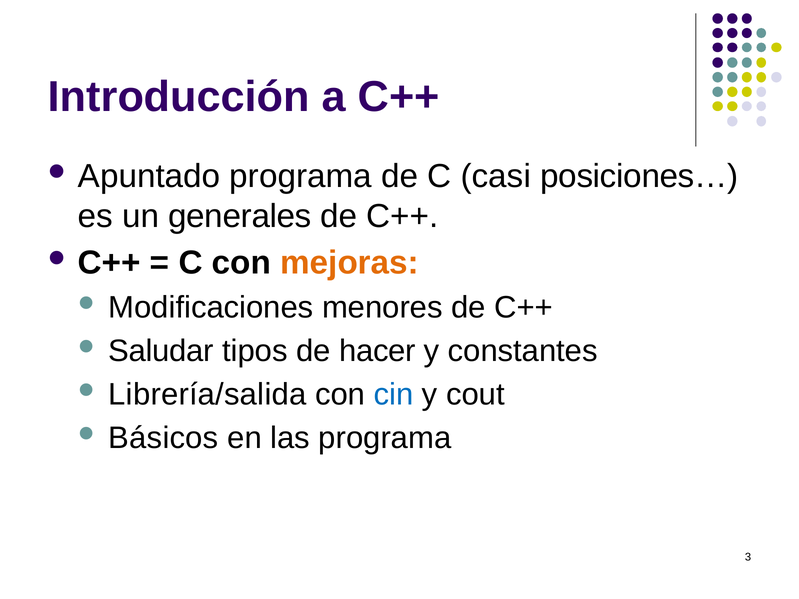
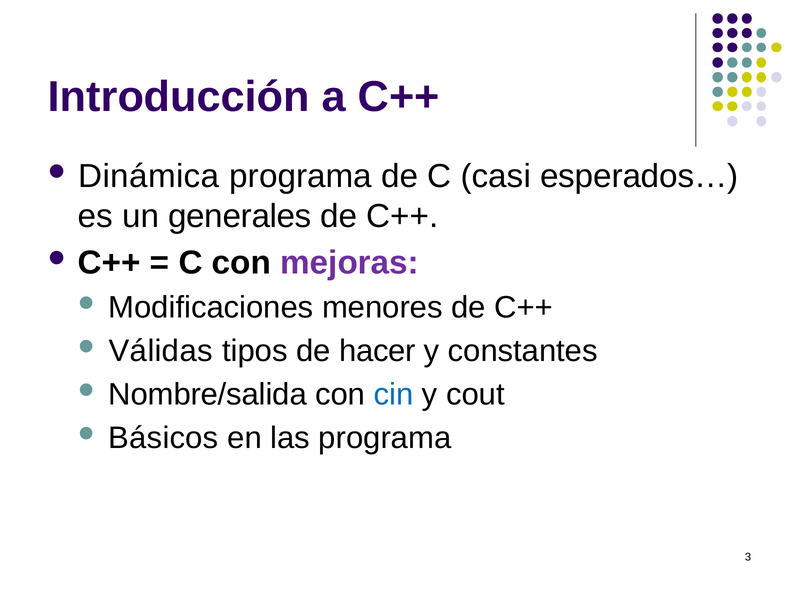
Apuntado: Apuntado -> Dinámica (149, 177)
posiciones…: posiciones… -> esperados… (639, 177)
mejoras colour: orange -> purple (350, 263)
Saludar: Saludar -> Válidas (161, 351)
Librería/salida: Librería/salida -> Nombre/salida (208, 395)
